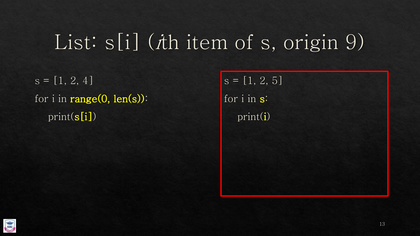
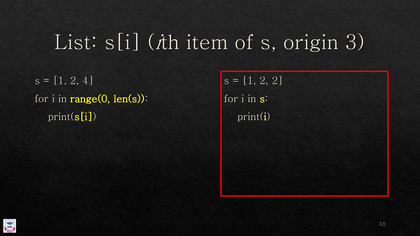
9: 9 -> 3 (355, 43)
2 5: 5 -> 2 (277, 81)
